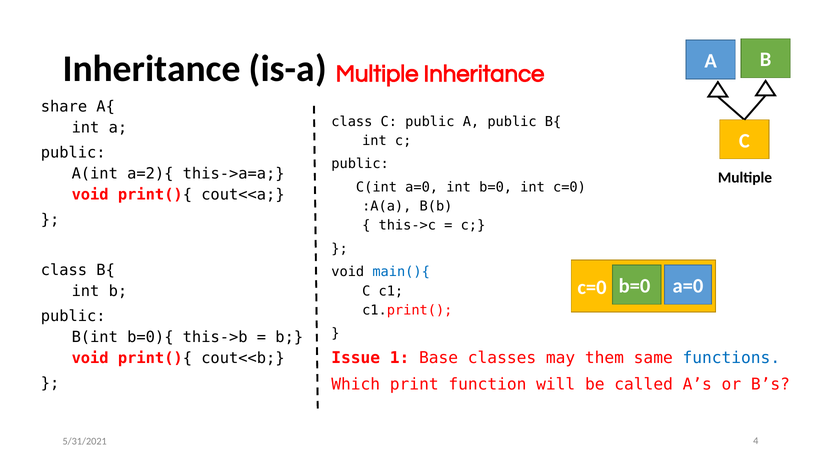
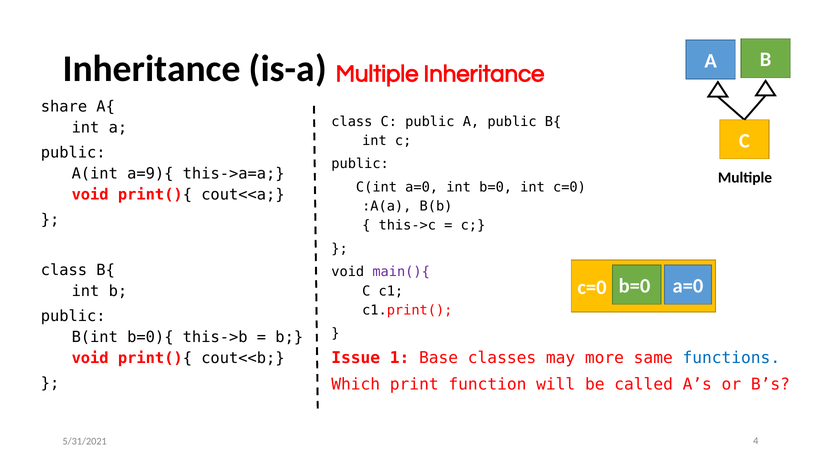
a=2){: a=2){ -> a=9){ (150, 174)
main(){ colour: blue -> purple (401, 272)
them: them -> more (604, 358)
